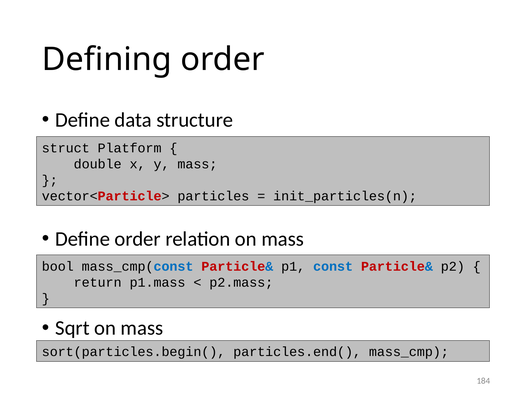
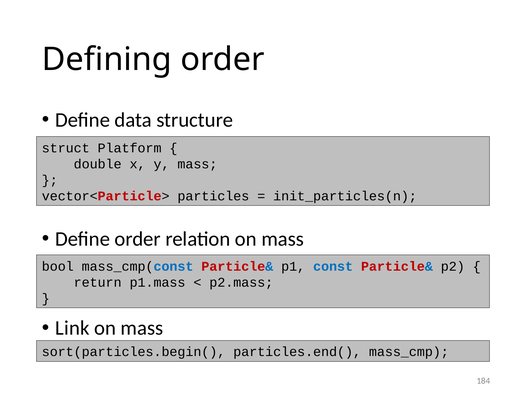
Sqrt: Sqrt -> Link (72, 328)
